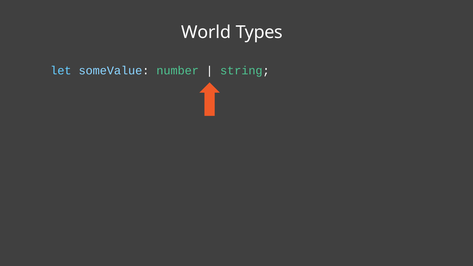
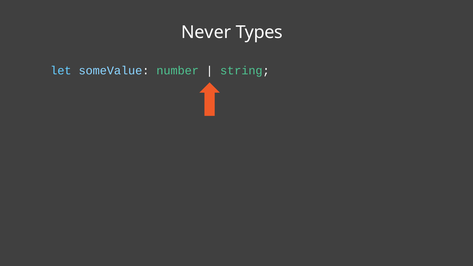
World: World -> Never (206, 32)
